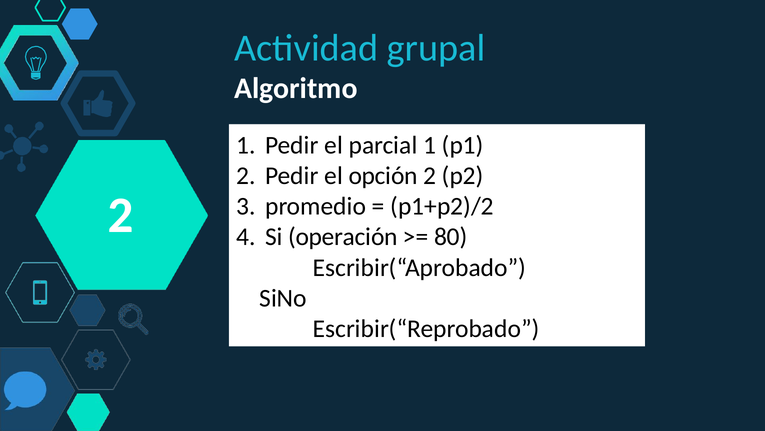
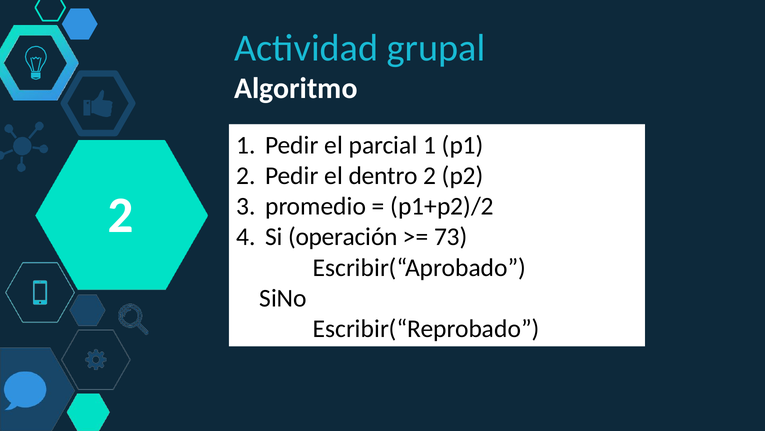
opción: opción -> dentro (383, 175)
80: 80 -> 73 (451, 237)
